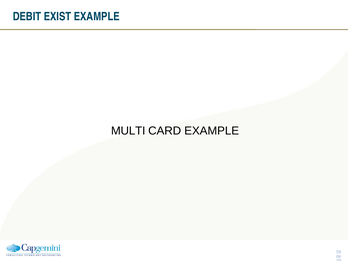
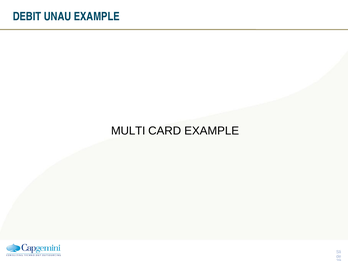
EXIST: EXIST -> UNAU (58, 16)
